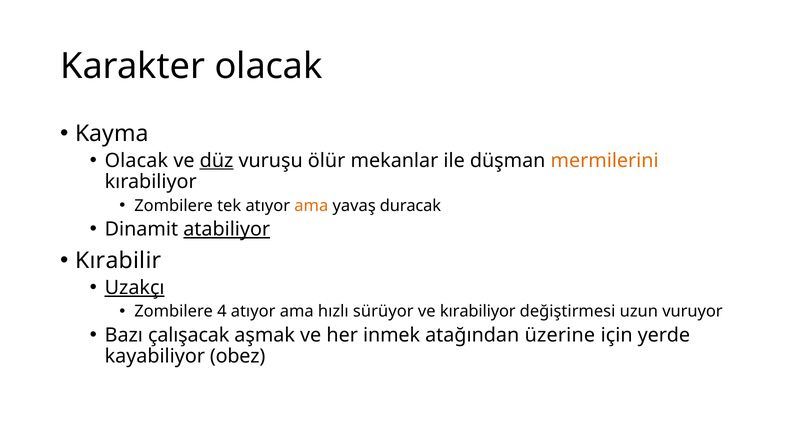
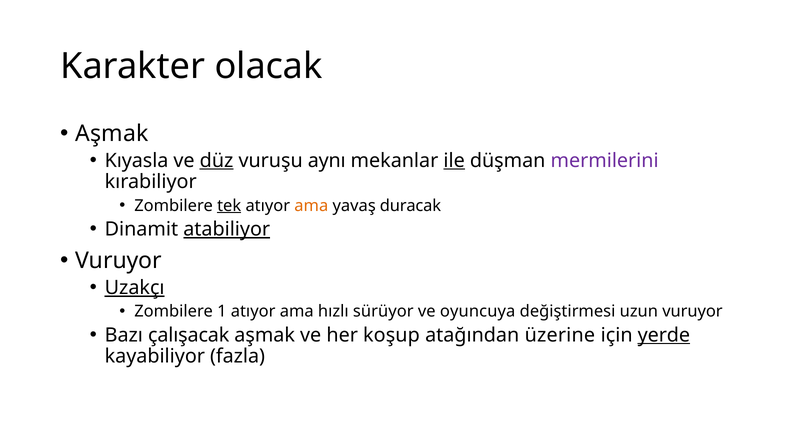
Kayma: Kayma -> Aşmak (112, 134)
Olacak: Olacak -> Kıyasla (137, 161)
ölür: ölür -> aynı (327, 161)
ile underline: none -> present (454, 161)
mermilerini colour: orange -> purple (605, 161)
tek underline: none -> present (229, 206)
Kırabilir: Kırabilir -> Vuruyor (118, 261)
4: 4 -> 1 (222, 312)
ve kırabiliyor: kırabiliyor -> oyuncuya (478, 312)
inmek: inmek -> koşup (391, 335)
yerde underline: none -> present (664, 335)
obez: obez -> fazla (238, 357)
